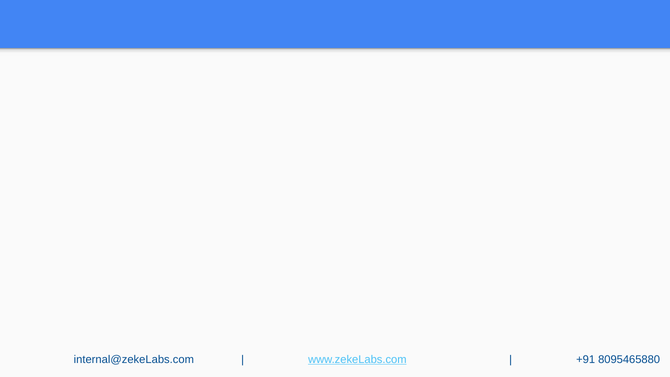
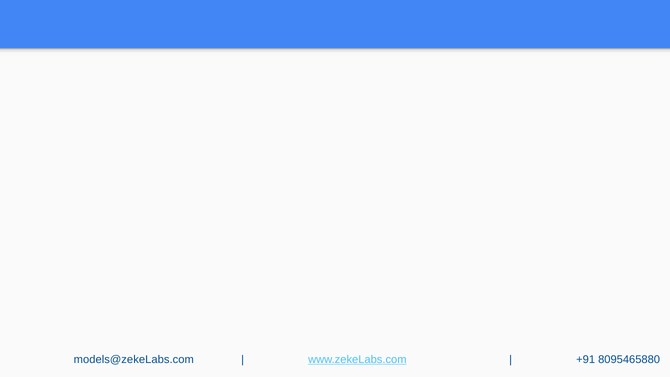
internal@zekeLabs.com: internal@zekeLabs.com -> models@zekeLabs.com (134, 359)
